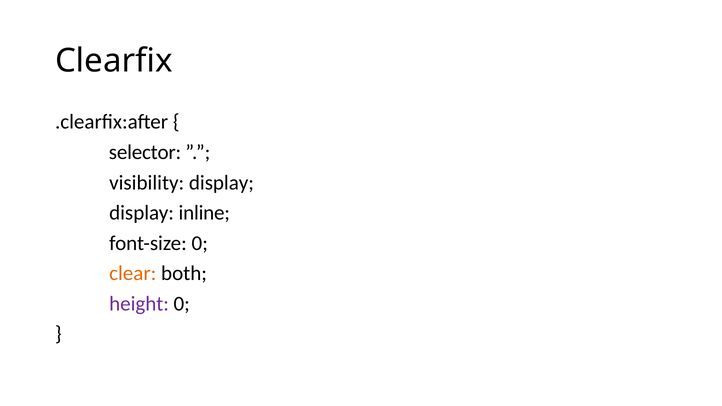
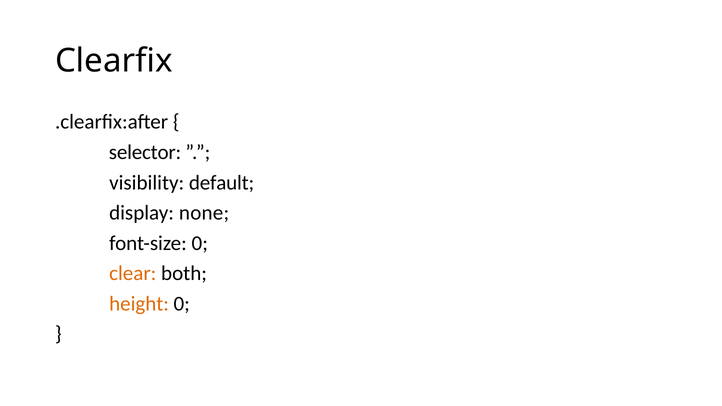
visibility display: display -> default (222, 183)
inline: inline -> none (204, 213)
height colour: purple -> orange (139, 304)
